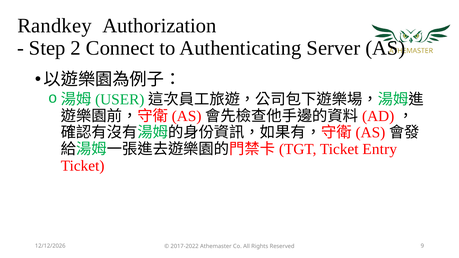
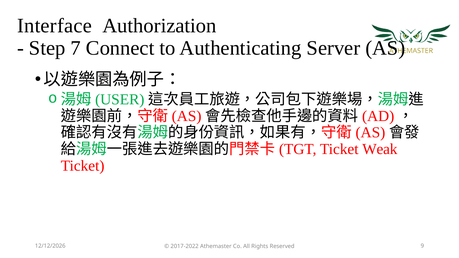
Randkey: Randkey -> Interface (55, 26)
2: 2 -> 7 (76, 48)
Entry: Entry -> Weak (380, 149)
